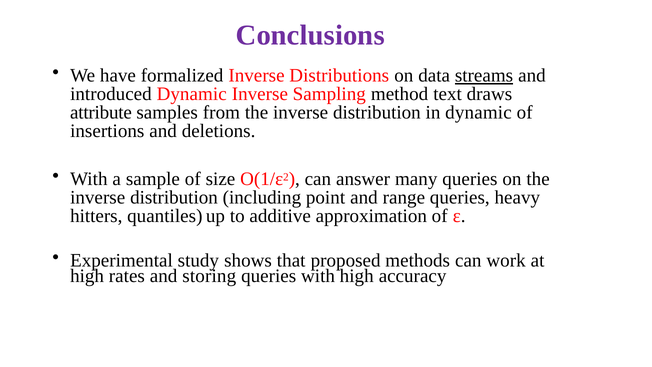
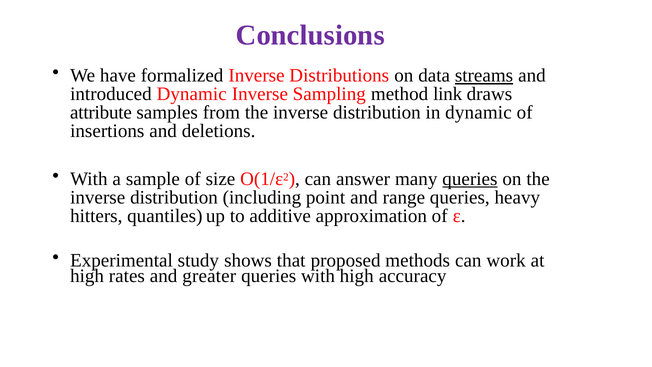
text: text -> link (448, 94)
queries underline: none -> present (470, 179)
storing: storing -> greater (209, 276)
